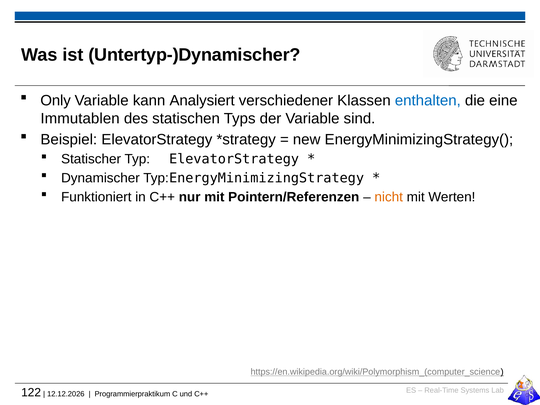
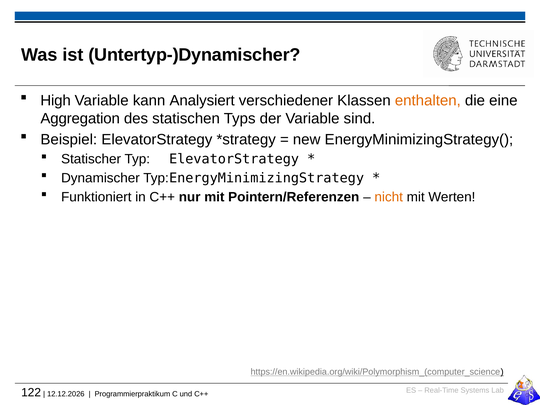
Only: Only -> High (56, 100)
enthalten colour: blue -> orange (428, 100)
Immutablen: Immutablen -> Aggregation (80, 118)
